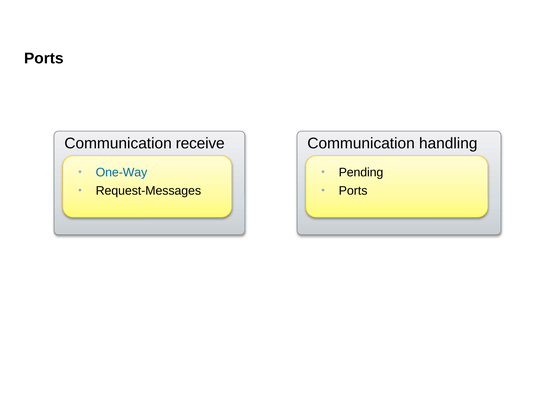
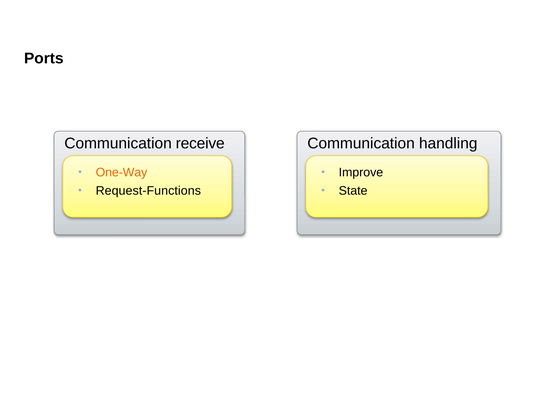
One-Way colour: blue -> orange (122, 172)
Pending: Pending -> Improve (361, 172)
Request-Messages: Request-Messages -> Request-Functions (148, 191)
Ports: Ports -> State (353, 191)
